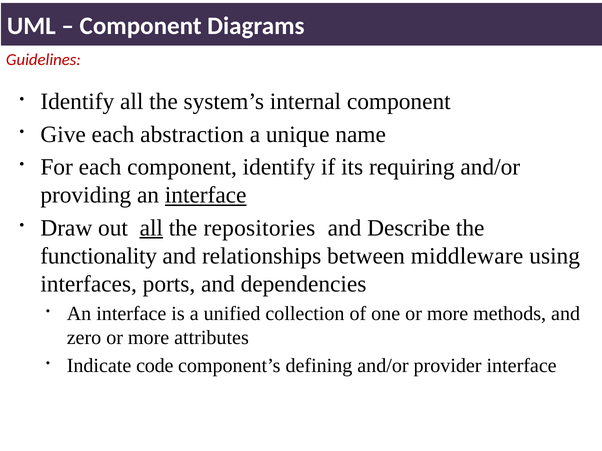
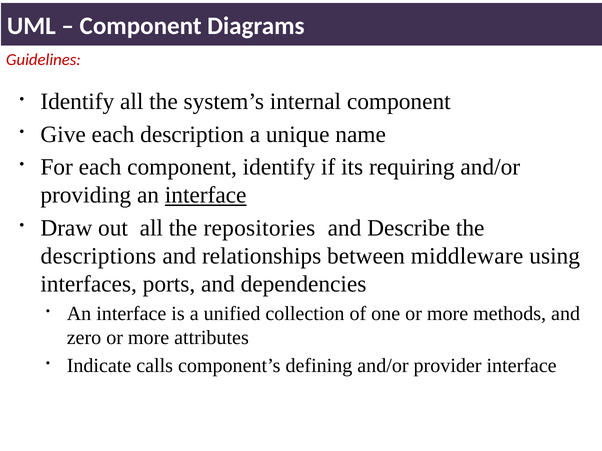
abstraction: abstraction -> description (192, 135)
all underline: present -> none (151, 228)
functionality: functionality -> descriptions (98, 256)
code: code -> calls (155, 366)
